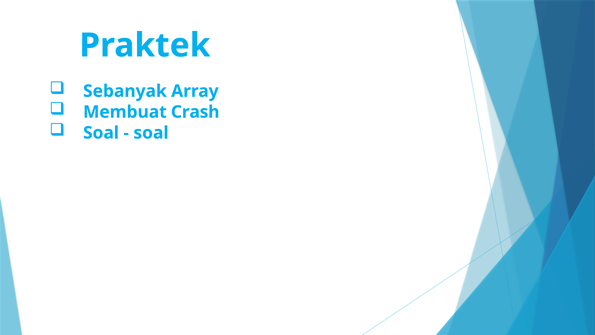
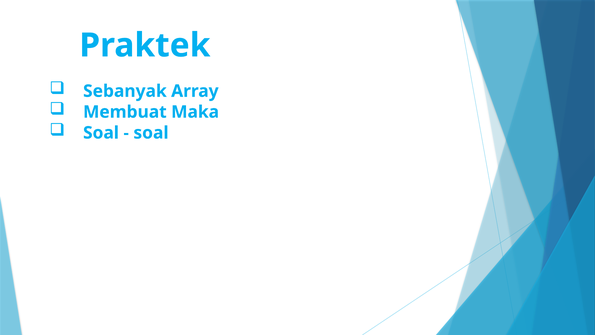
Crash: Crash -> Maka (195, 112)
